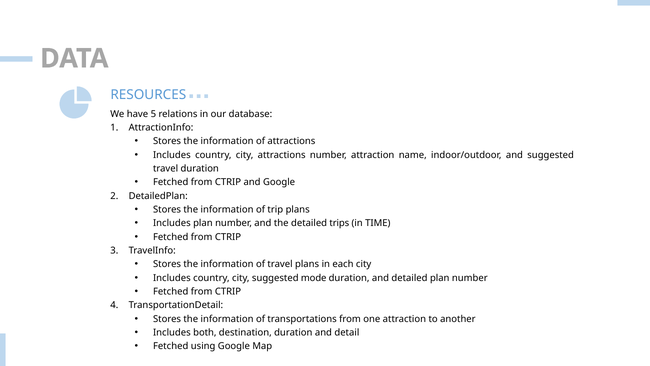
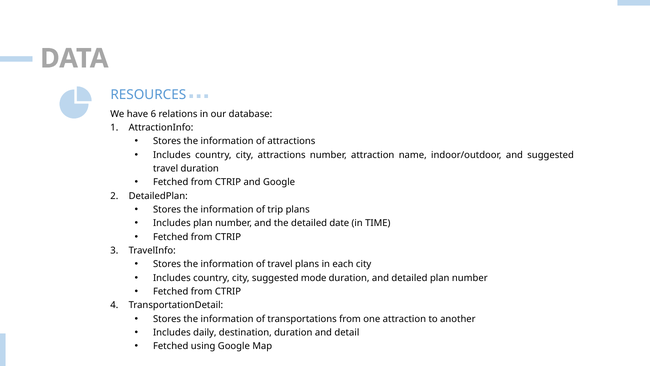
5: 5 -> 6 (153, 114)
trips: trips -> date (339, 223)
both: both -> daily (205, 332)
